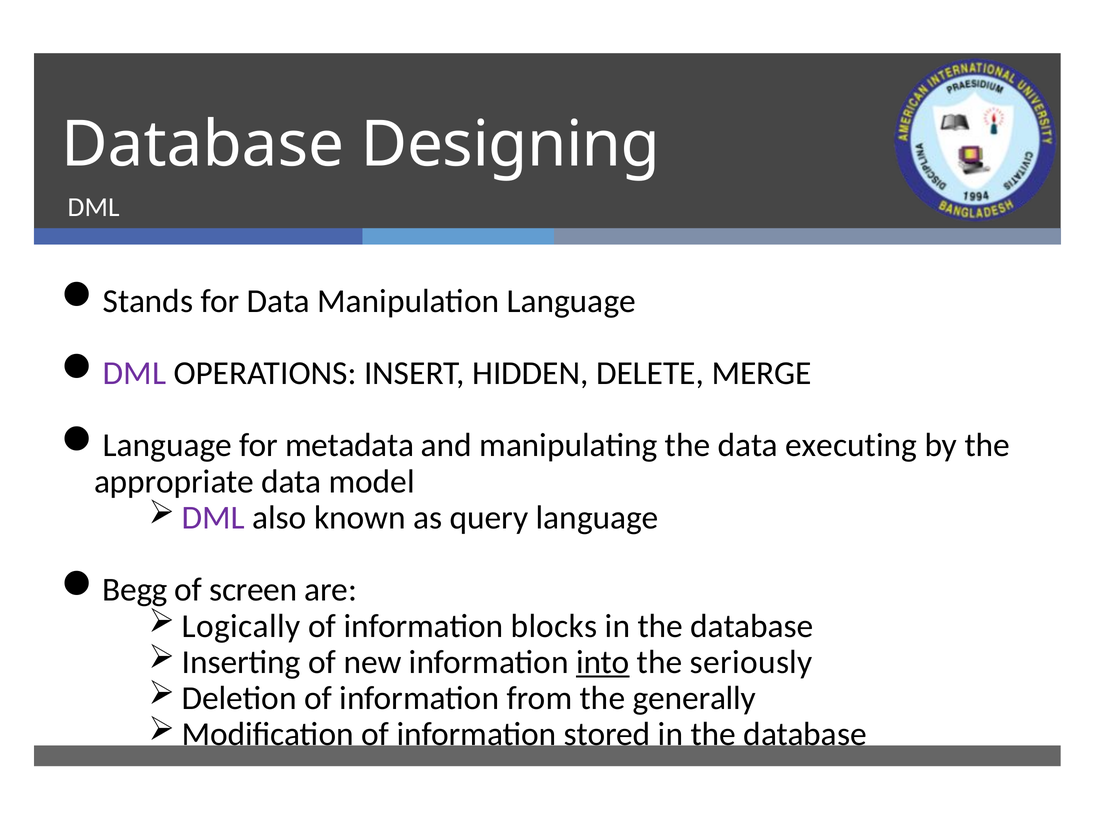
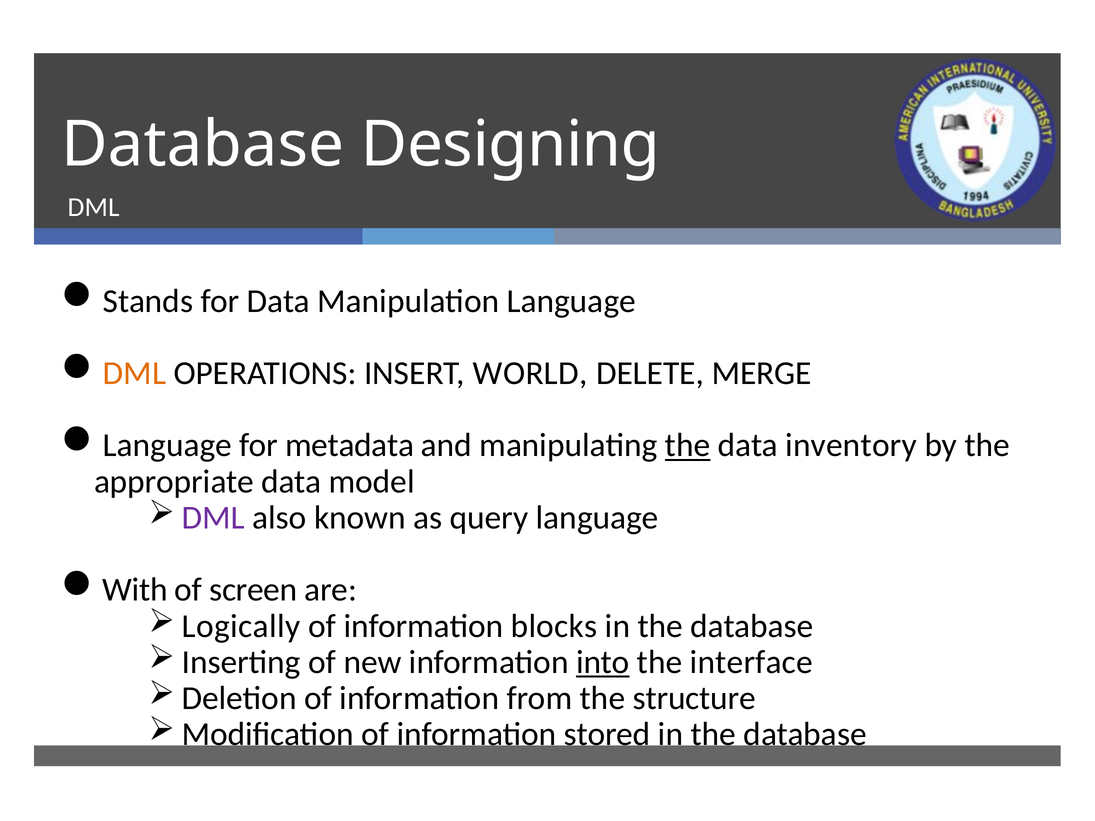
DML colour: purple -> orange (135, 373)
HIDDEN: HIDDEN -> WORLD (530, 373)
the underline: none -> present (688, 446)
executing: executing -> inventory (851, 446)
Begg: Begg -> With (135, 590)
seriously: seriously -> interface (751, 662)
generally: generally -> structure (694, 698)
